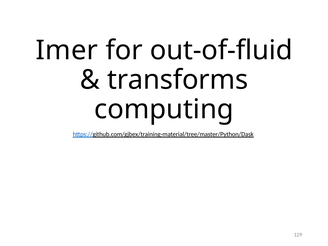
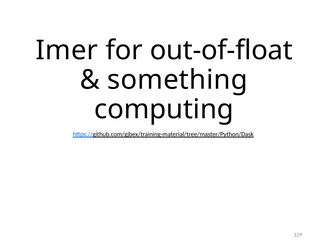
out-of-fluid: out-of-fluid -> out-of-float (221, 50)
transforms: transforms -> something (177, 80)
